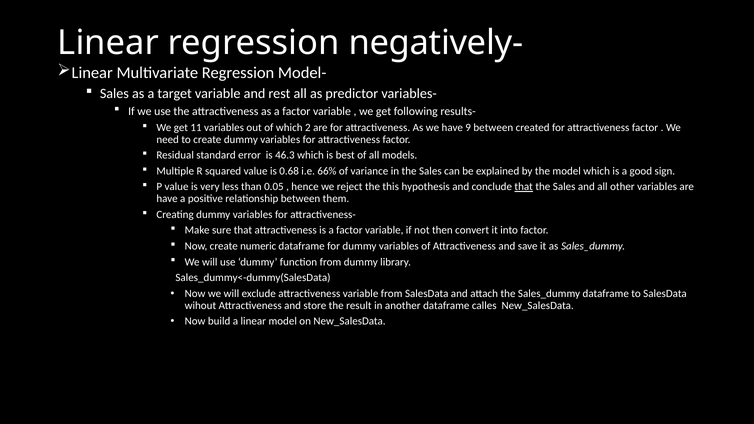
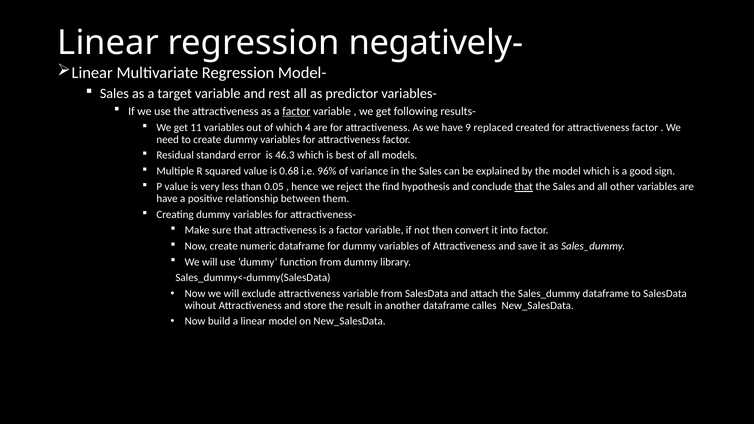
factor underline: none -> present (296, 111)
2: 2 -> 4 (308, 128)
9 between: between -> replaced (493, 128)
66%: 66% -> 96% (327, 171)
this: this -> find (391, 187)
